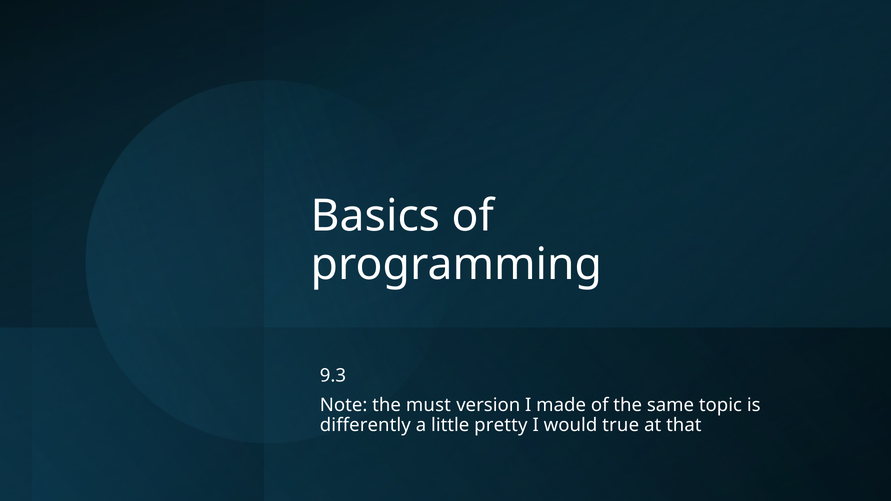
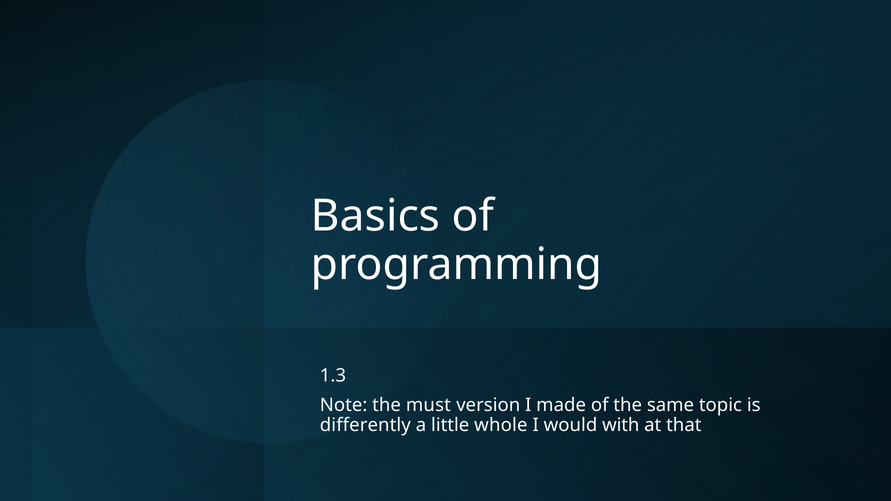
9.3: 9.3 -> 1.3 (333, 376)
pretty: pretty -> whole (501, 425)
true: true -> with (621, 425)
